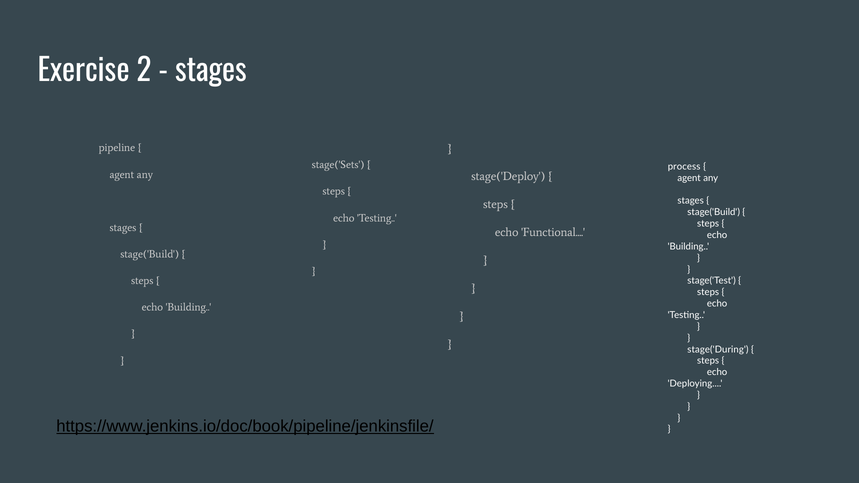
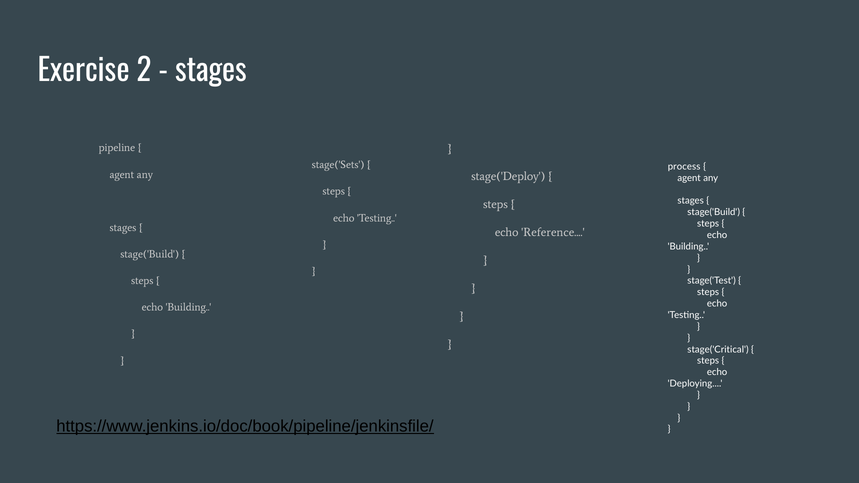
Functional: Functional -> Reference (553, 232)
stage('During: stage('During -> stage('Critical (718, 350)
